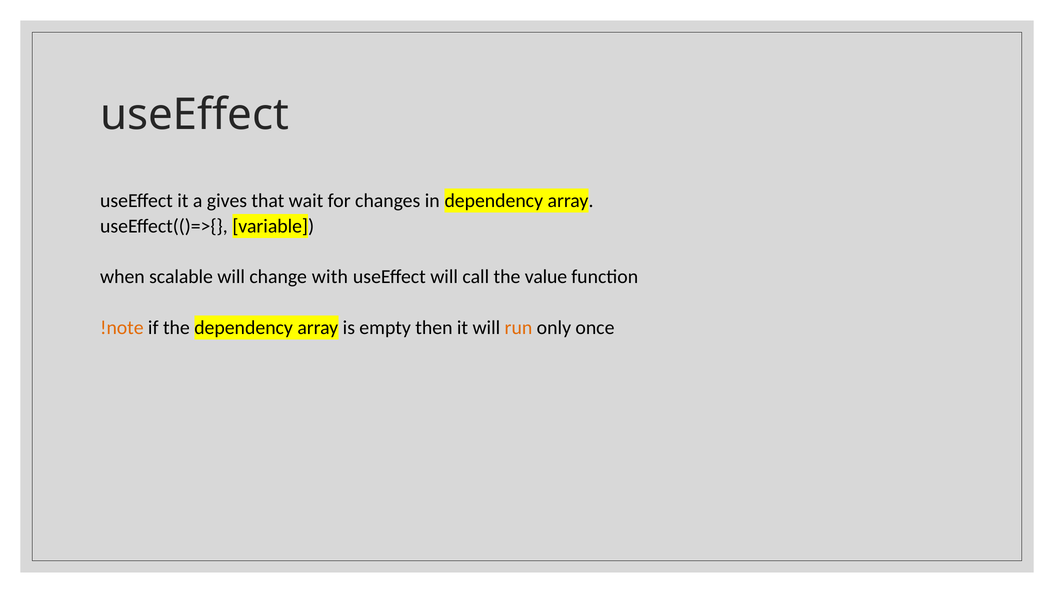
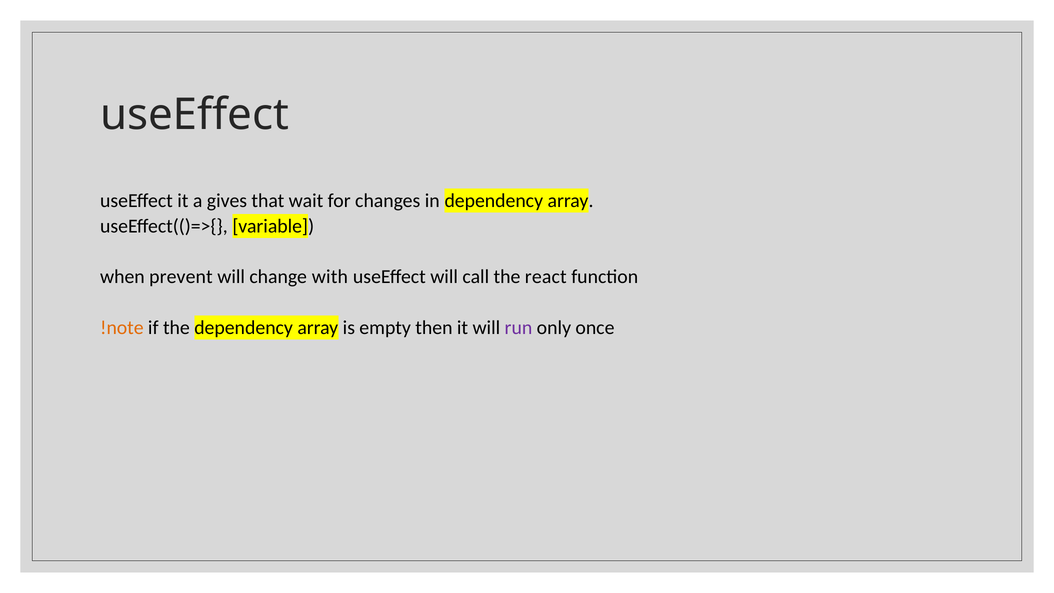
scalable: scalable -> prevent (181, 277)
value: value -> react (546, 277)
run colour: orange -> purple (518, 327)
